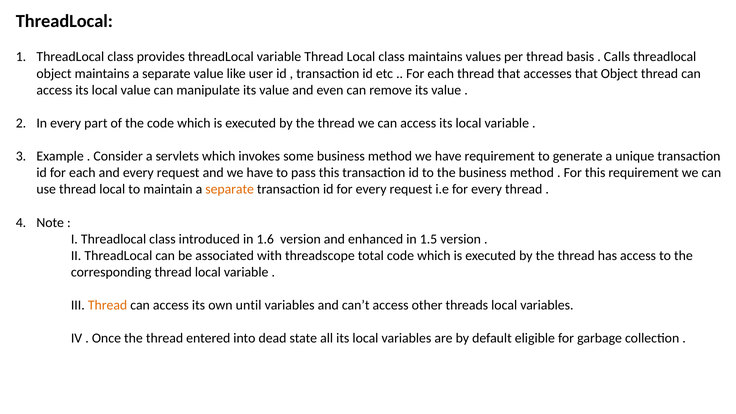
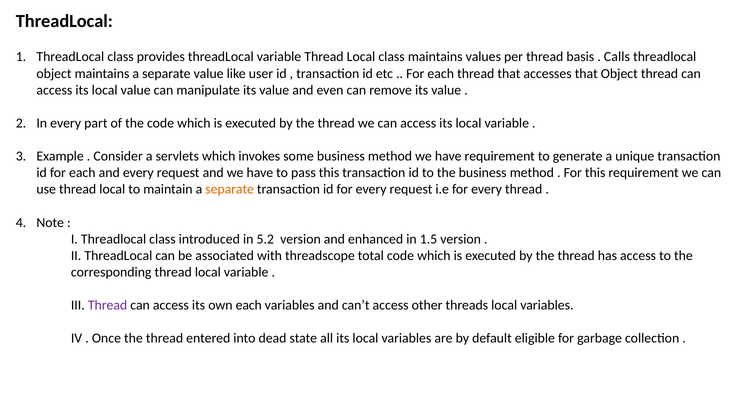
1.6: 1.6 -> 5.2 (265, 239)
Thread colour: orange -> purple (108, 305)
own until: until -> each (249, 305)
